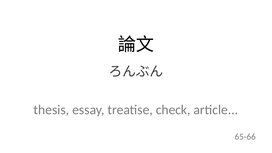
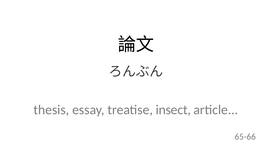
check: check -> insect (173, 110)
